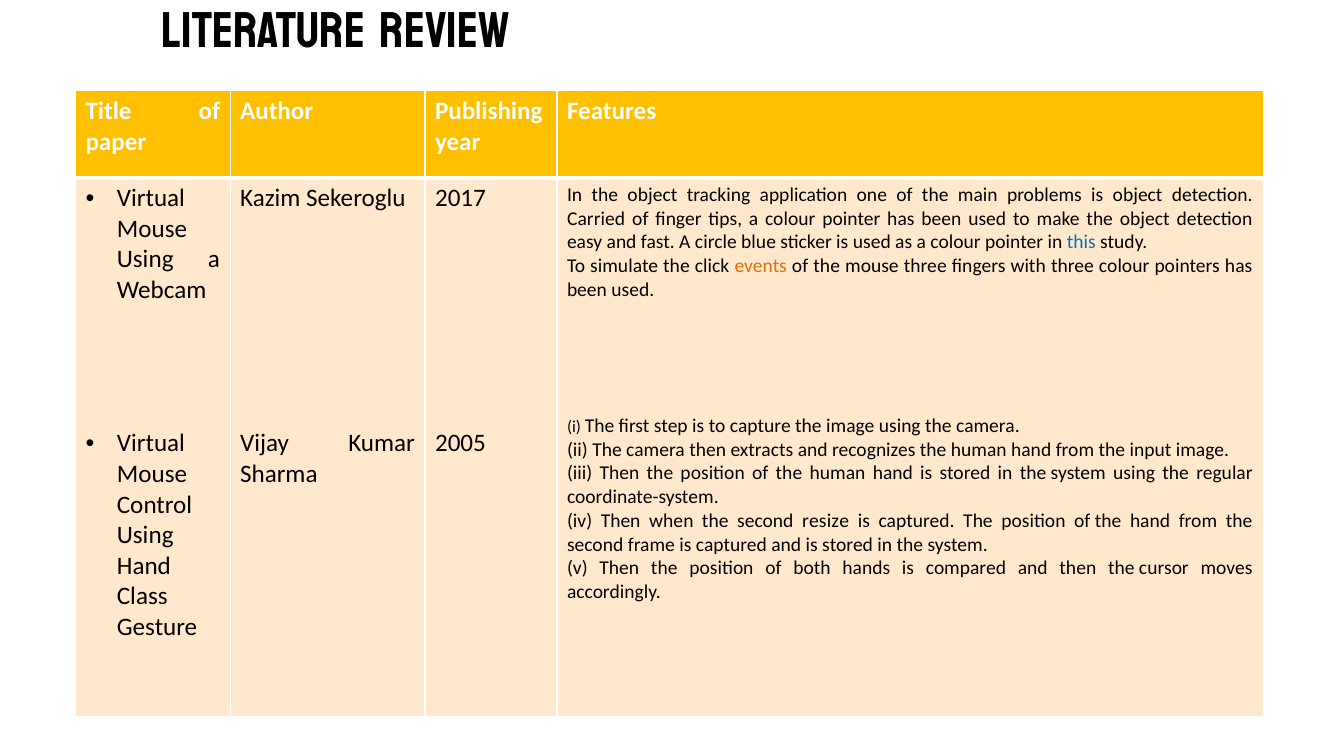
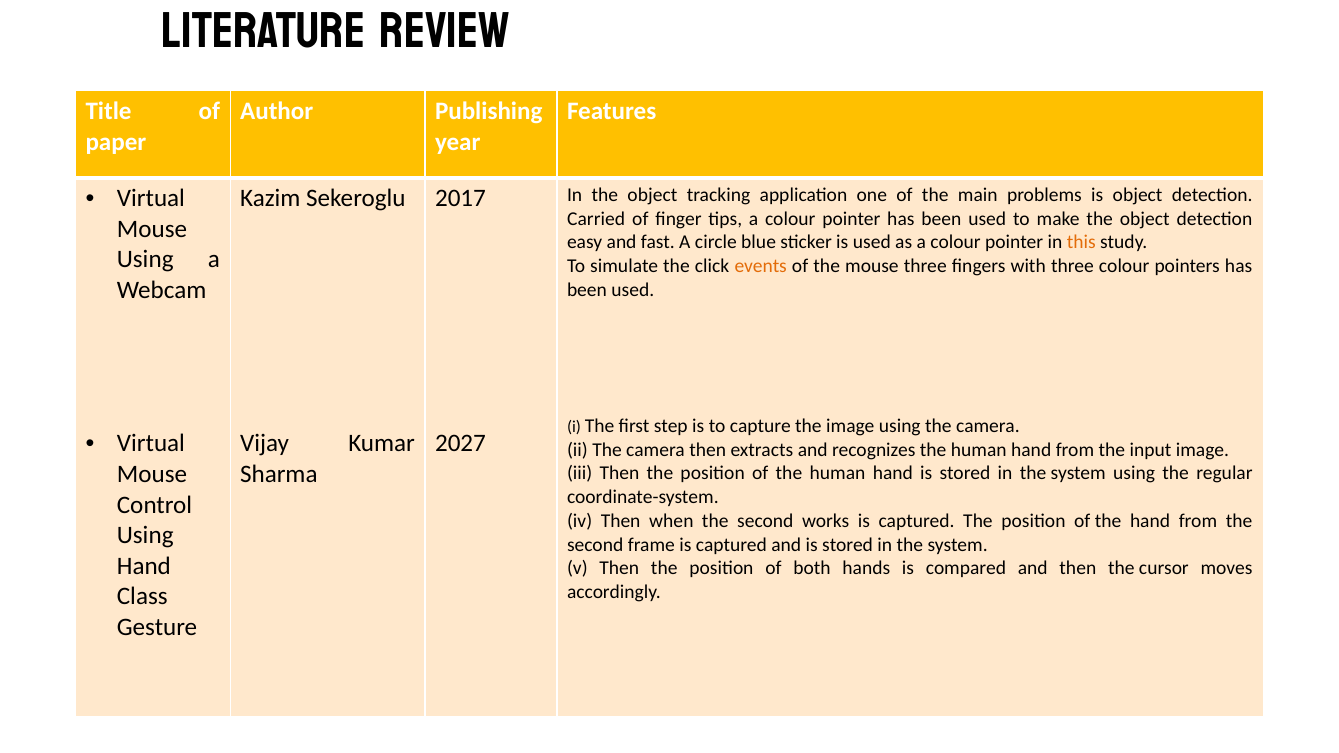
this colour: blue -> orange (1081, 242)
2005: 2005 -> 2027 (460, 444)
resize: resize -> works (826, 521)
